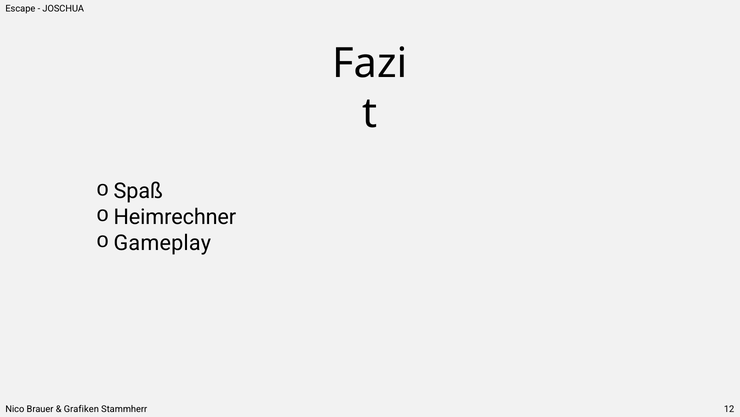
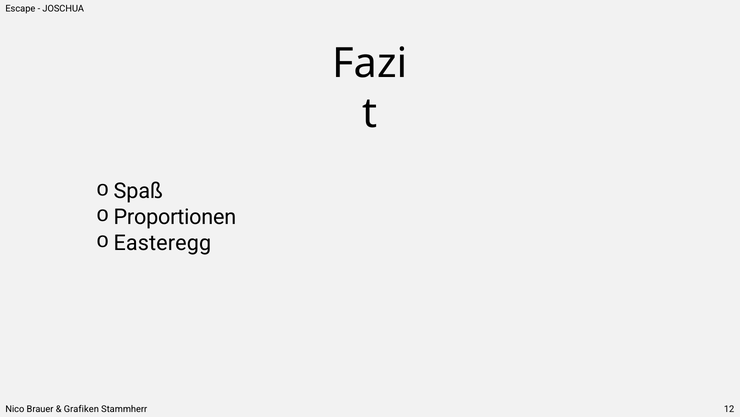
Heimrechner: Heimrechner -> Proportionen (175, 217)
Gameplay: Gameplay -> Easteregg (162, 243)
